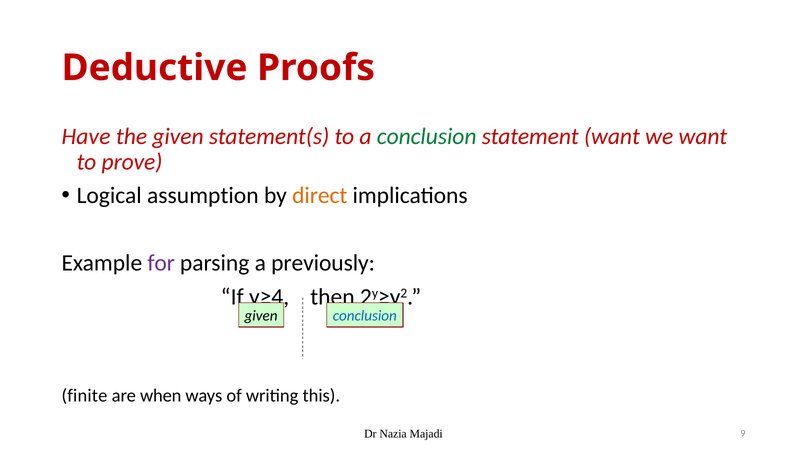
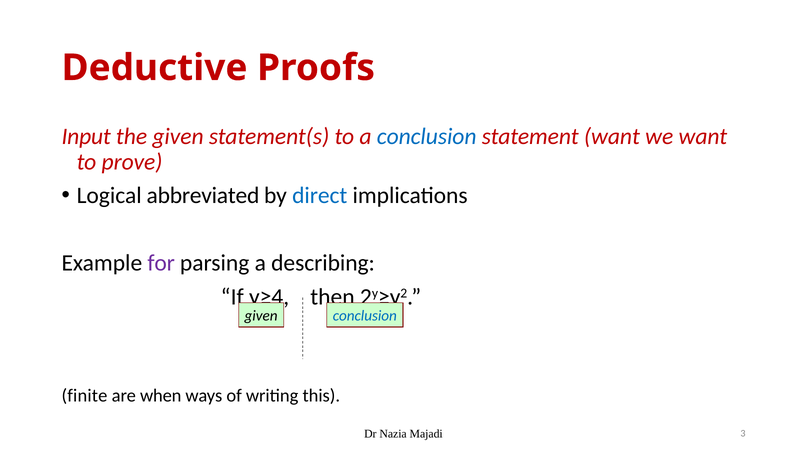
Have: Have -> Input (86, 136)
conclusion colour: green -> blue (427, 136)
assumption: assumption -> abbreviated (203, 196)
direct colour: orange -> blue (320, 196)
previously: previously -> describing (323, 263)
9: 9 -> 3 (743, 433)
